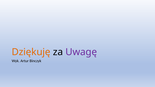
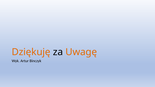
Uwagę colour: purple -> orange (81, 52)
